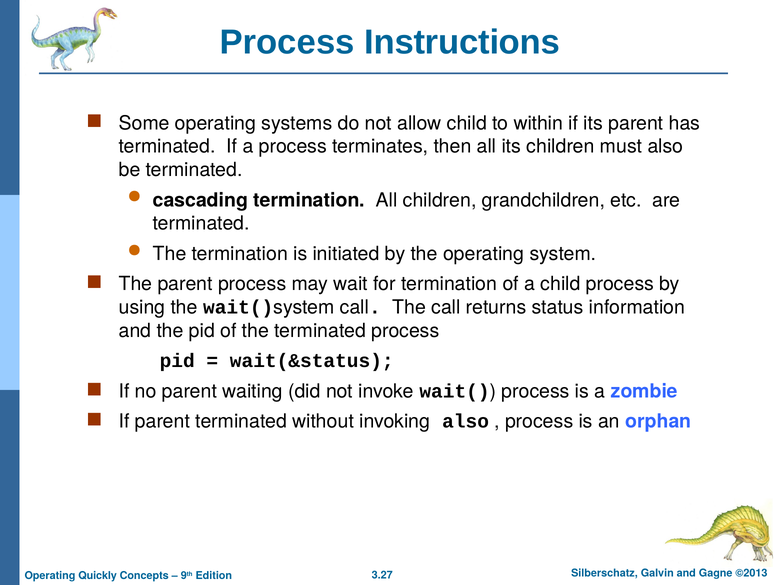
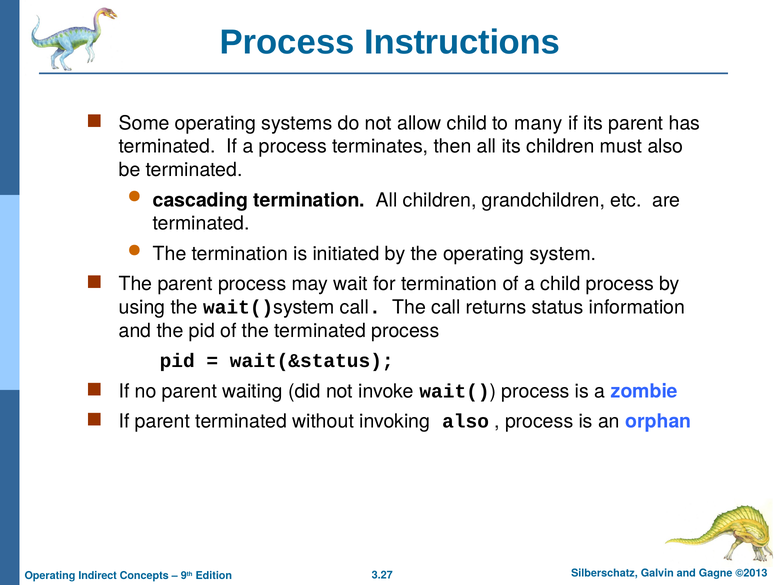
within: within -> many (538, 123)
Quickly: Quickly -> Indirect (98, 576)
